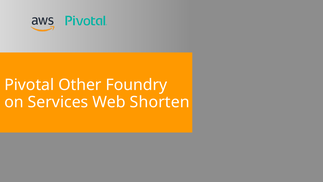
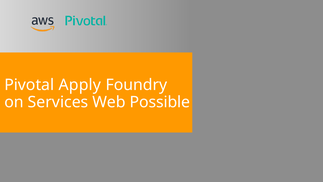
Other: Other -> Apply (80, 85)
Shorten: Shorten -> Possible (160, 102)
